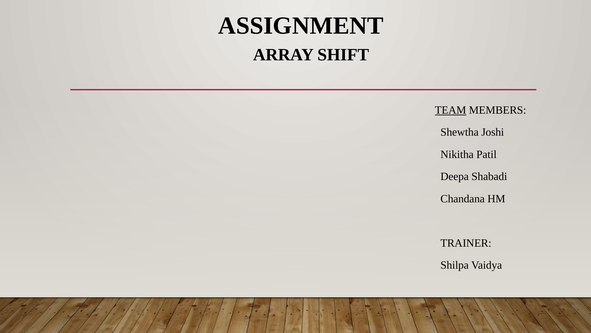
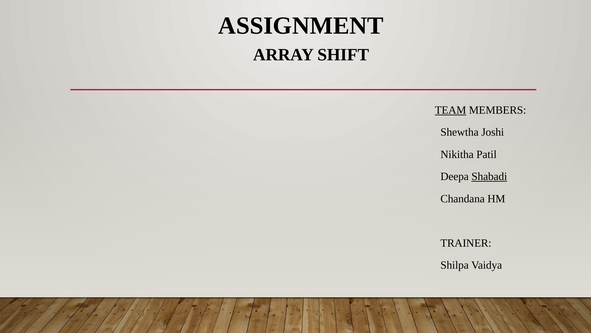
Shabadi underline: none -> present (489, 176)
